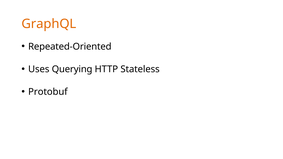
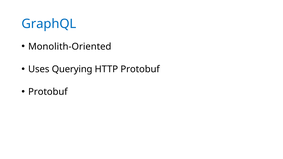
GraphQL colour: orange -> blue (49, 24)
Repeated-Oriented: Repeated-Oriented -> Monolith-Oriented (70, 47)
HTTP Stateless: Stateless -> Protobuf (140, 69)
